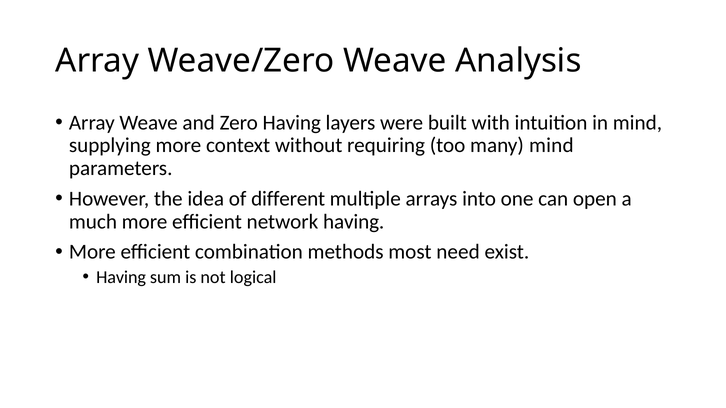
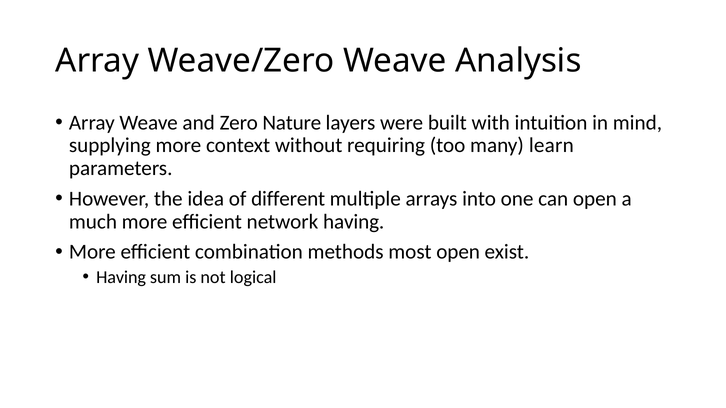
Zero Having: Having -> Nature (292, 123)
many mind: mind -> learn (551, 146)
most need: need -> open (458, 252)
